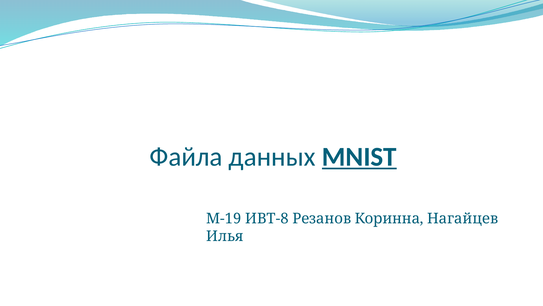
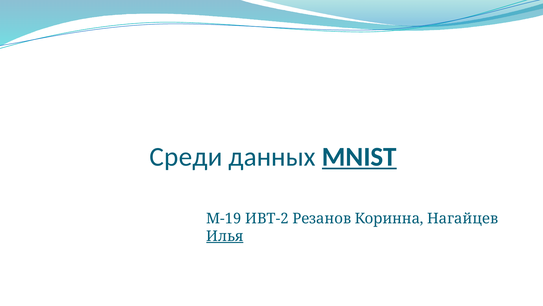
Файла: Файла -> Среди (186, 157)
ИВТ-8: ИВТ-8 -> ИВТ-2 (267, 218)
Илья underline: none -> present (225, 236)
